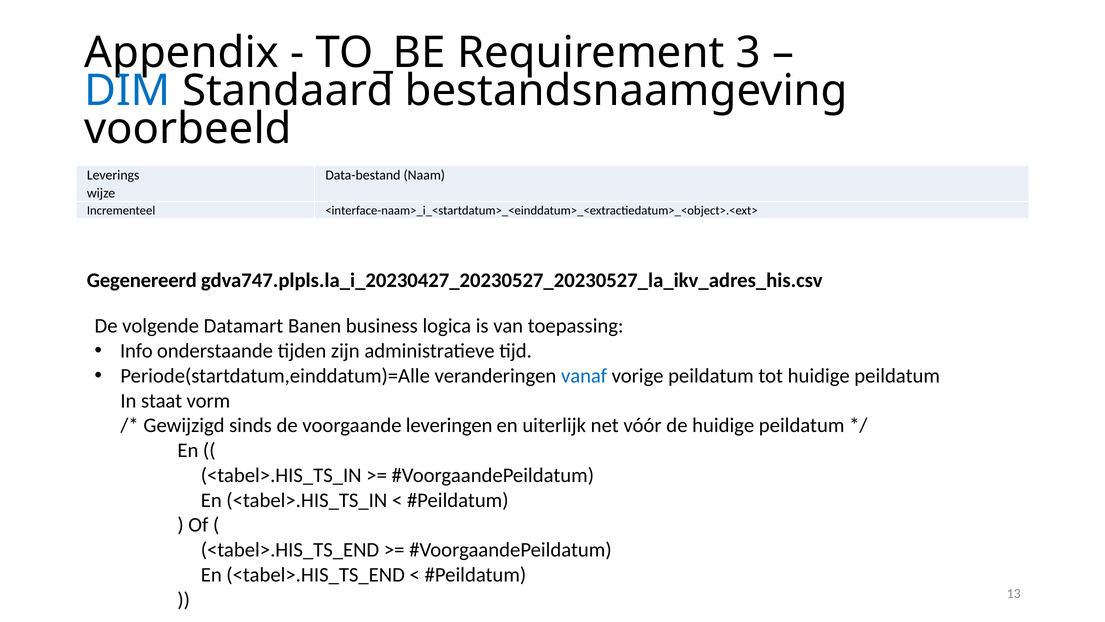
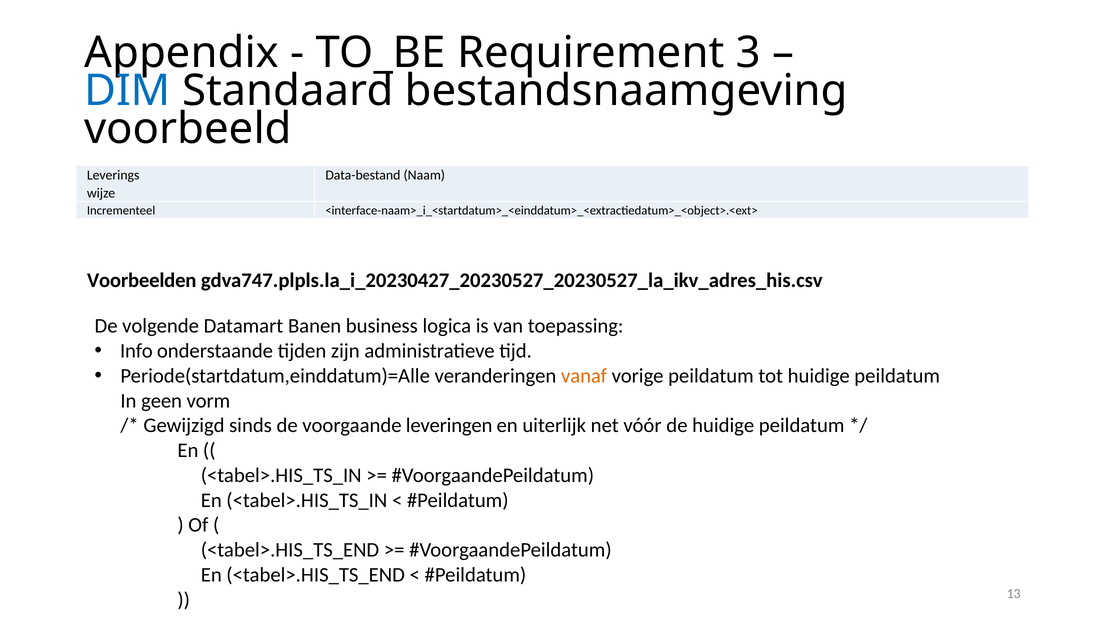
Gegenereerd: Gegenereerd -> Voorbeelden (142, 280)
vanaf colour: blue -> orange (584, 376)
staat: staat -> geen (162, 400)
